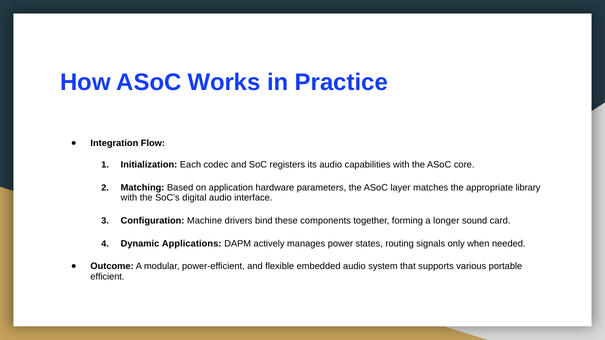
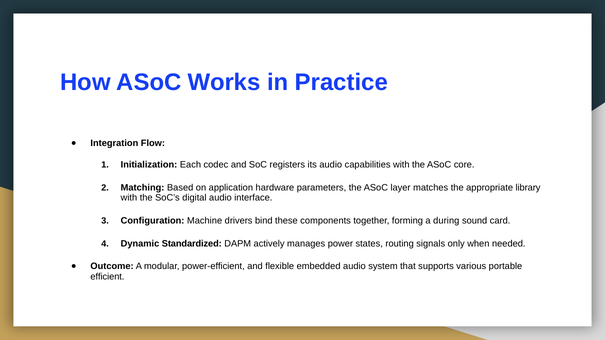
longer: longer -> during (446, 221)
Applications: Applications -> Standardized (192, 244)
